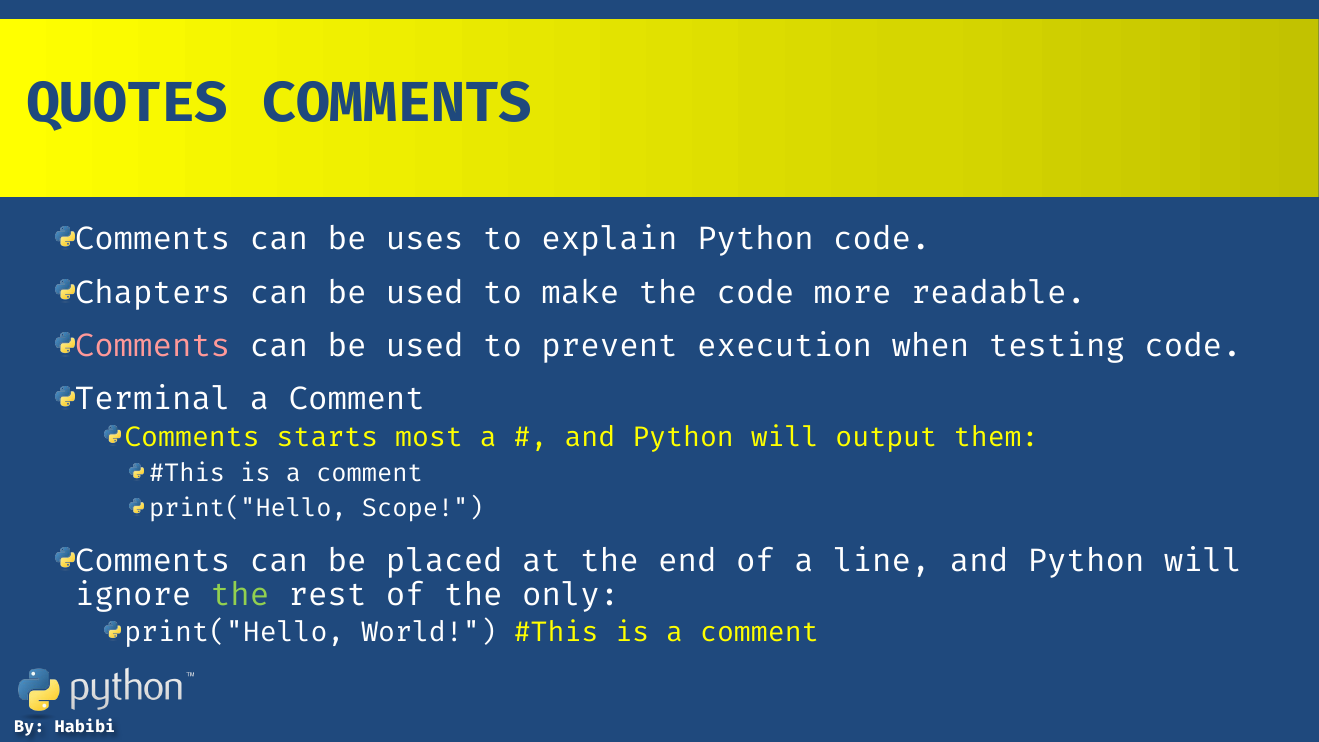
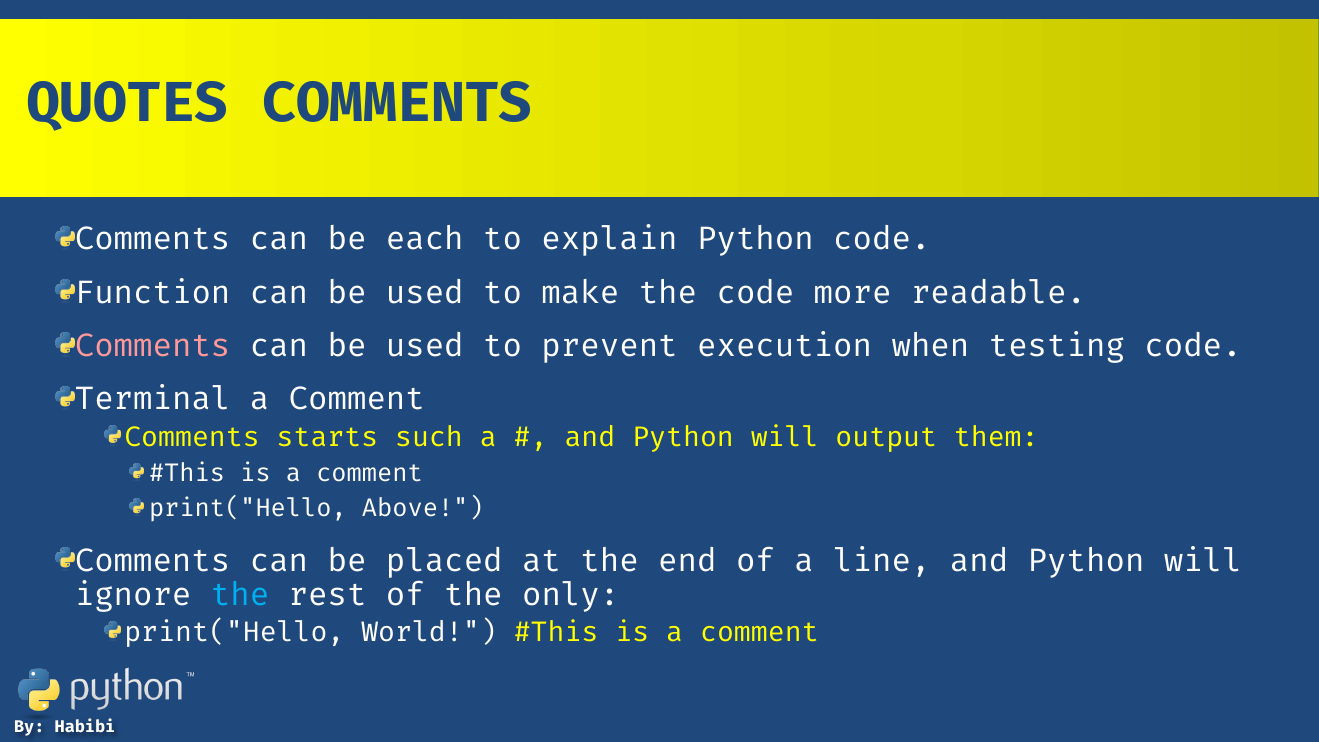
uses: uses -> each (425, 239)
Chapters: Chapters -> Function (153, 293)
most: most -> such (429, 437)
Scope: Scope -> Above (423, 508)
the colour: light green -> light blue (240, 595)
